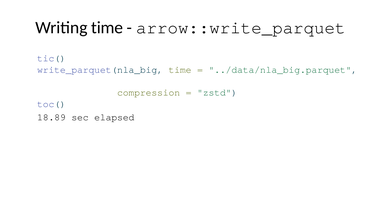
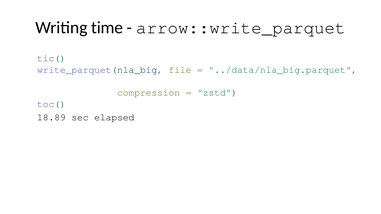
write_parquet(nla_big time: time -> file (180, 70)
